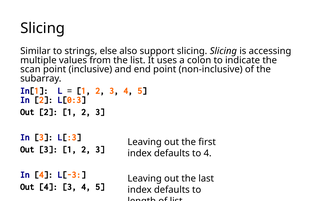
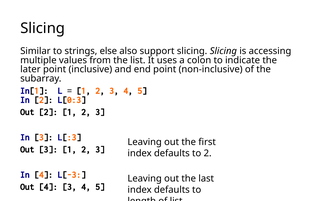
scan: scan -> later (30, 69)
to 4: 4 -> 2 (208, 153)
